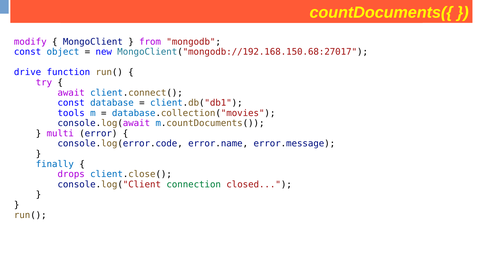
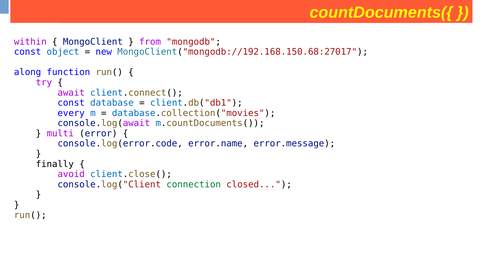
modify: modify -> within (30, 42)
drive: drive -> along (28, 72)
tools: tools -> every (71, 113)
finally colour: blue -> black (55, 164)
drops: drops -> avoid (71, 174)
